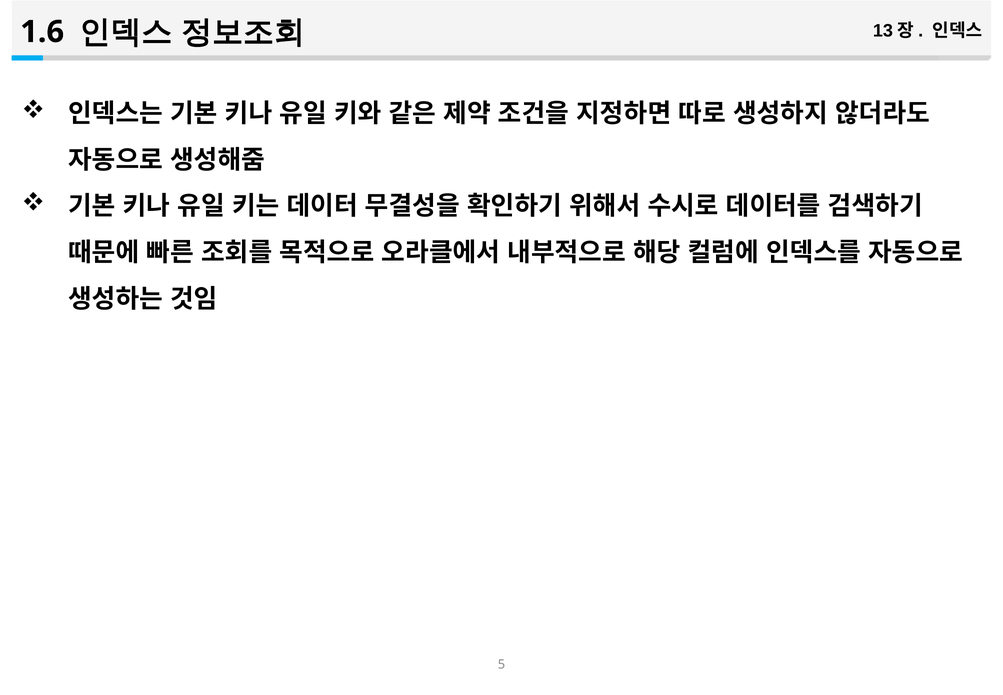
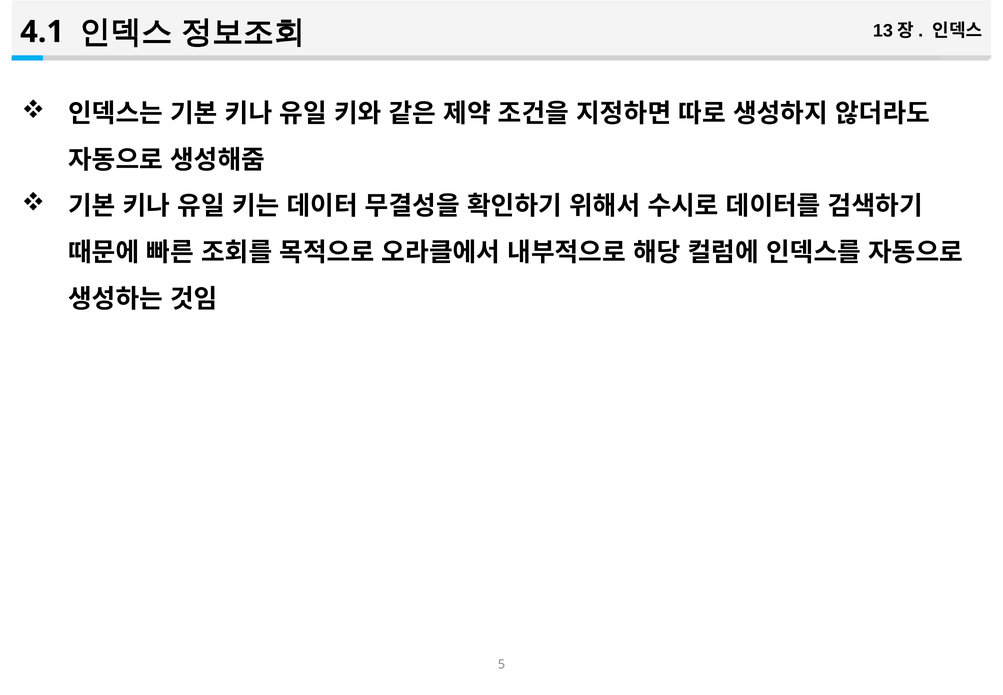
1.6: 1.6 -> 4.1 (42, 32)
